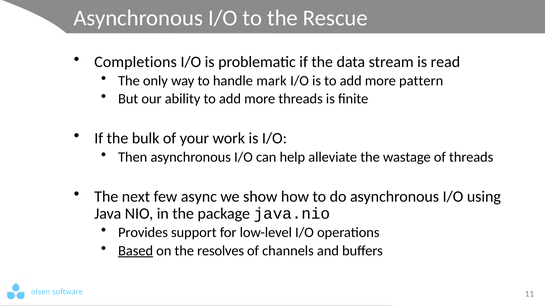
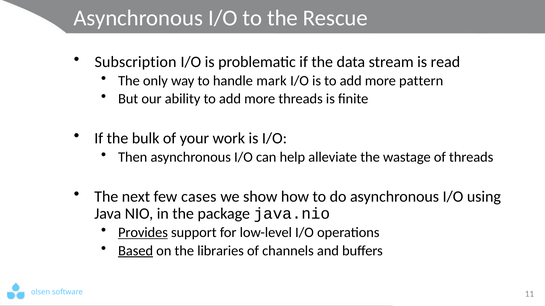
Completions: Completions -> Subscription (136, 62)
async: async -> cases (199, 197)
Provides underline: none -> present (143, 233)
resolves: resolves -> libraries (221, 251)
